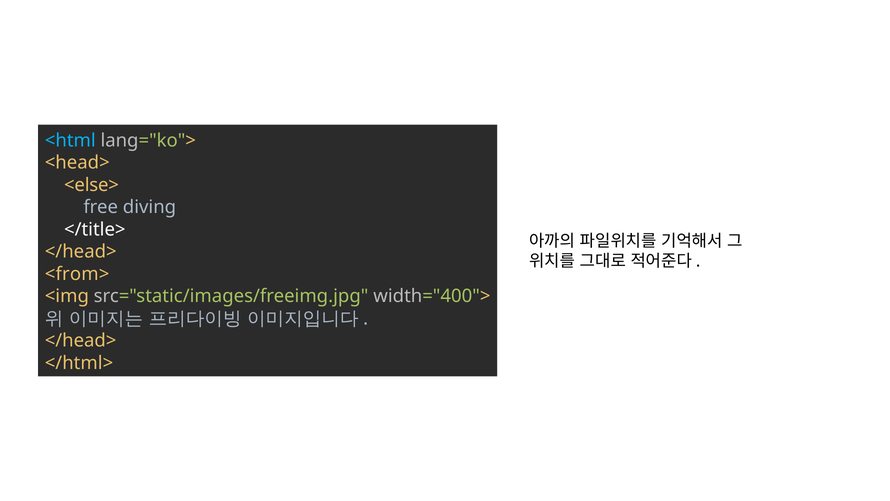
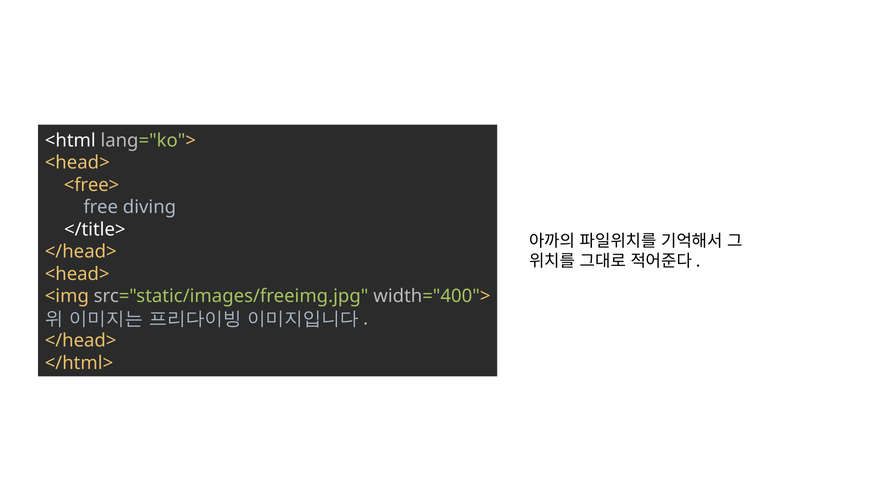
<html colour: light blue -> white (70, 140)
<else>: <else> -> <free> (92, 185)
<from>: <from> -> <head> (77, 274)
